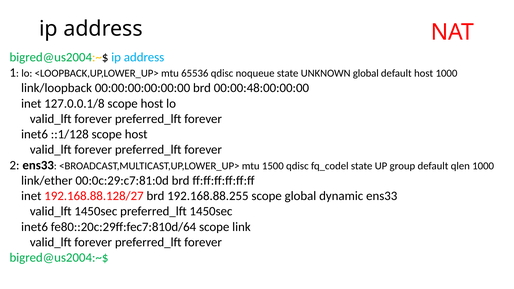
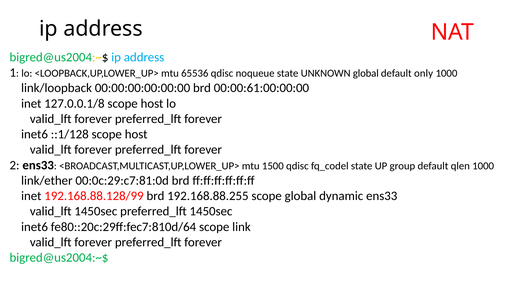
default host: host -> only (424, 73)
00:00:48:00:00:00: 00:00:48:00:00:00 -> 00:00:61:00:00:00 (261, 88)
192.168.88.128/27: 192.168.88.128/27 -> 192.168.88.128/99 (94, 196)
